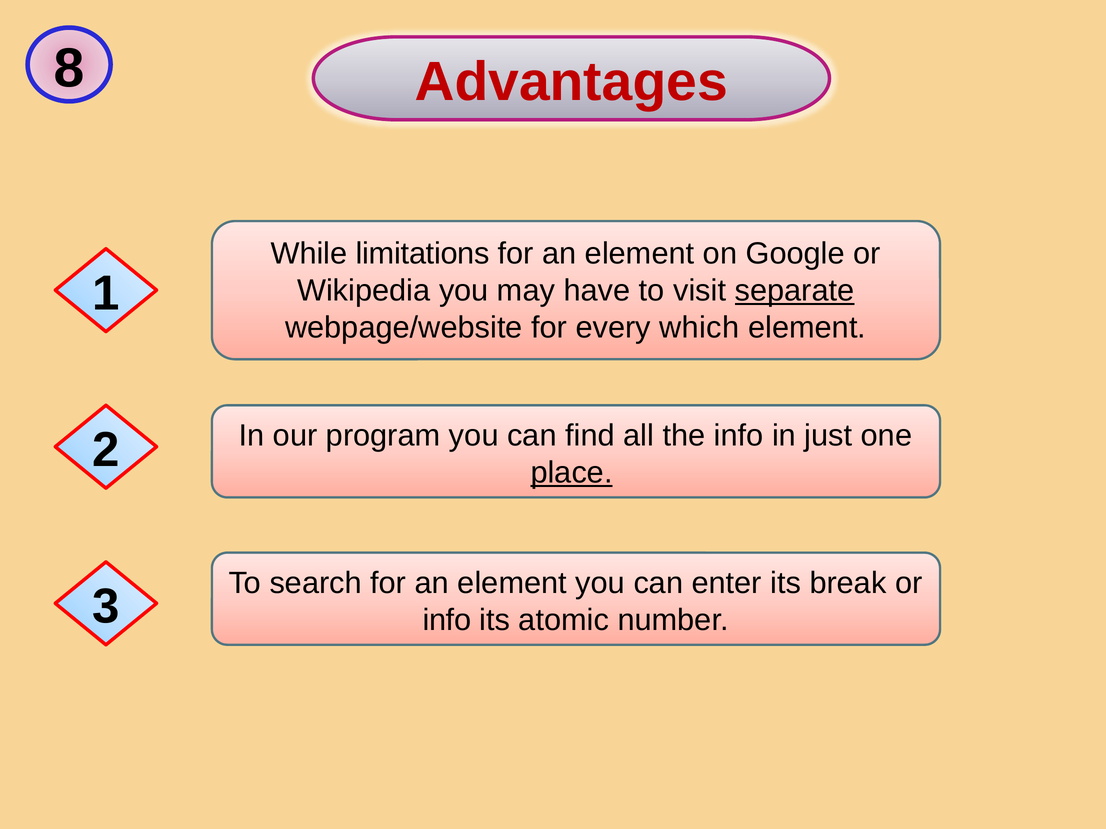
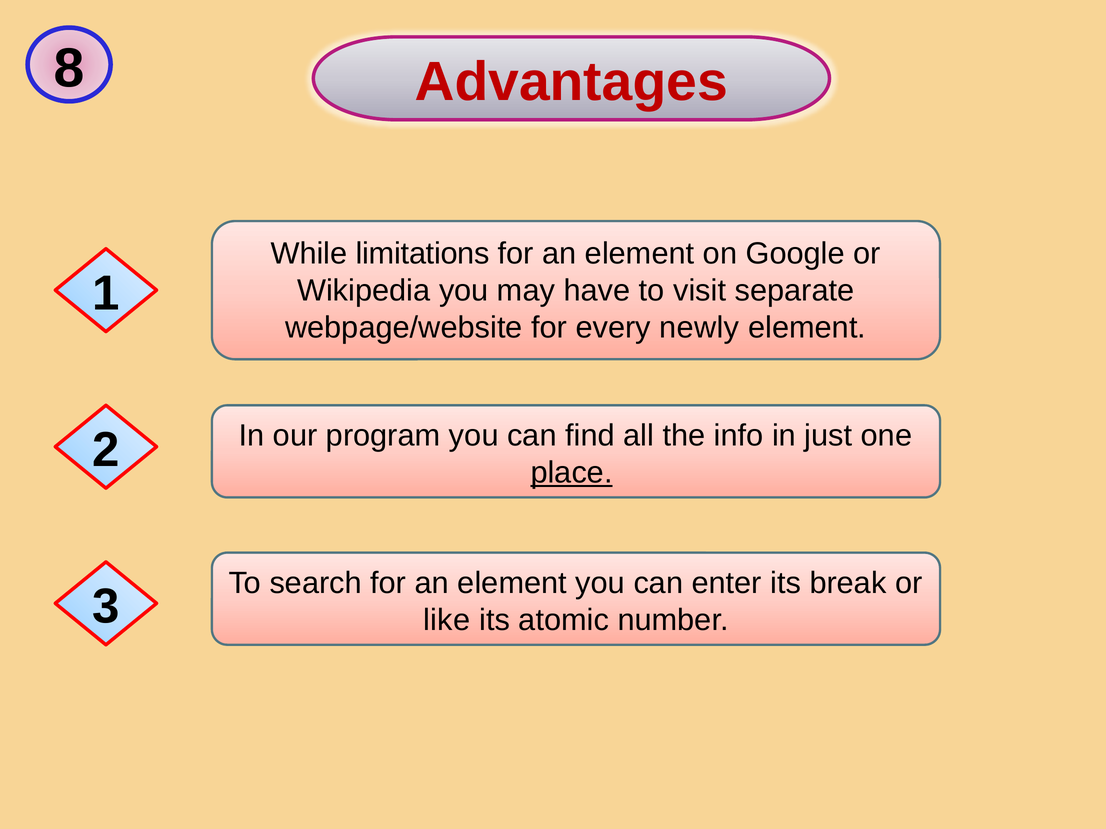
separate underline: present -> none (795, 291)
which: which -> newly (699, 328)
info: info -> like (447, 620)
